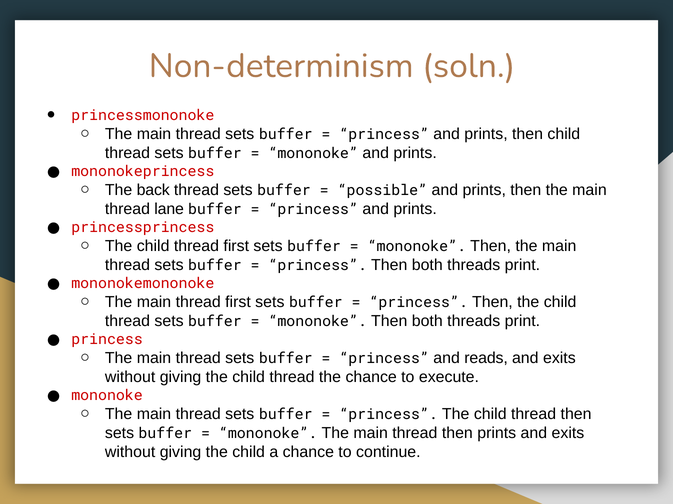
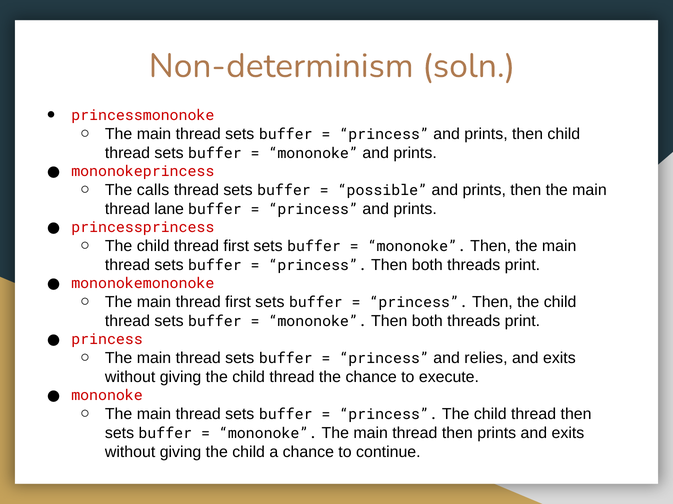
back: back -> calls (153, 190)
reads: reads -> relies (486, 359)
